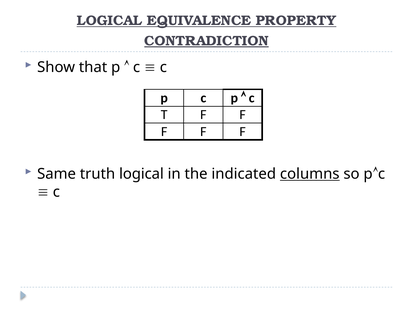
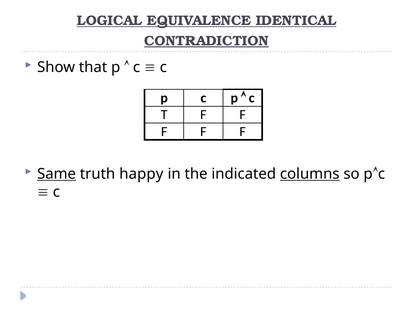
PROPERTY: PROPERTY -> IDENTICAL (296, 21)
Same underline: none -> present (57, 174)
truth logical: logical -> happy (141, 174)
